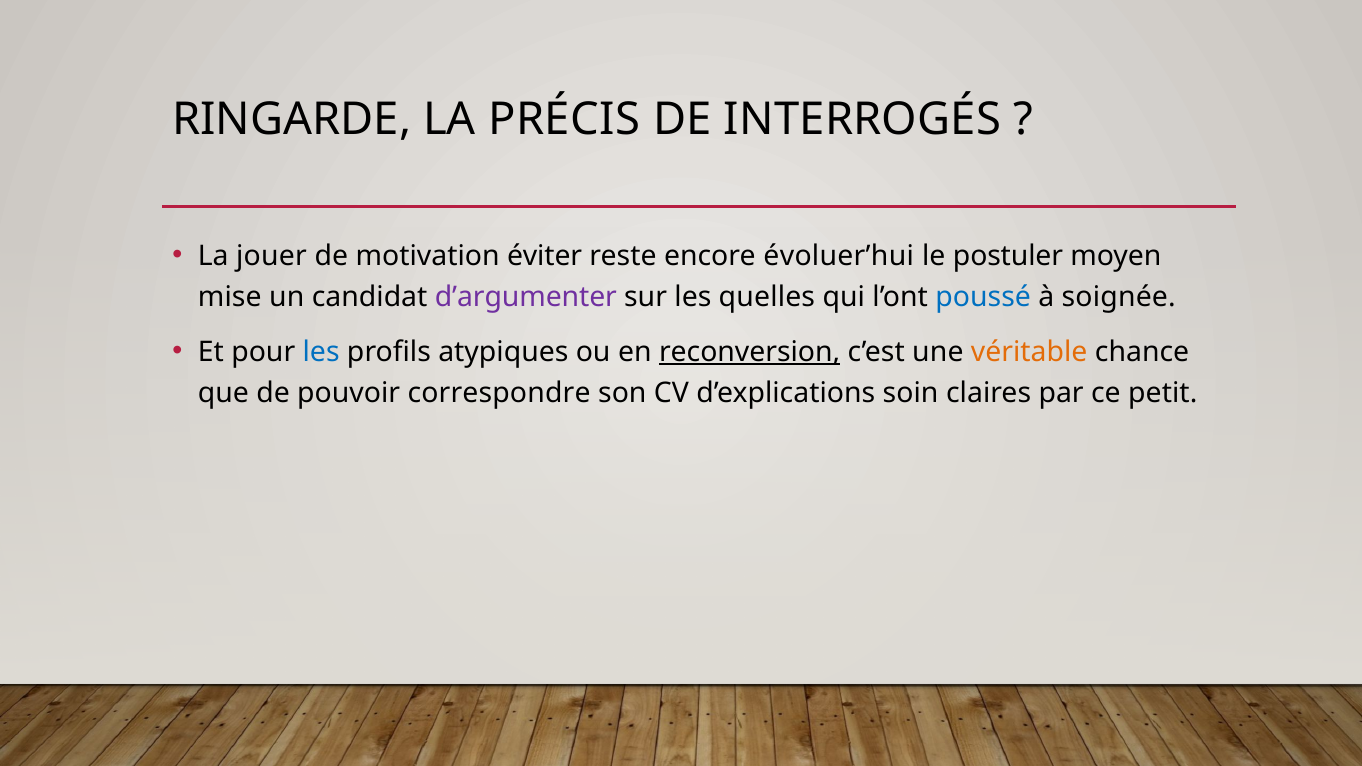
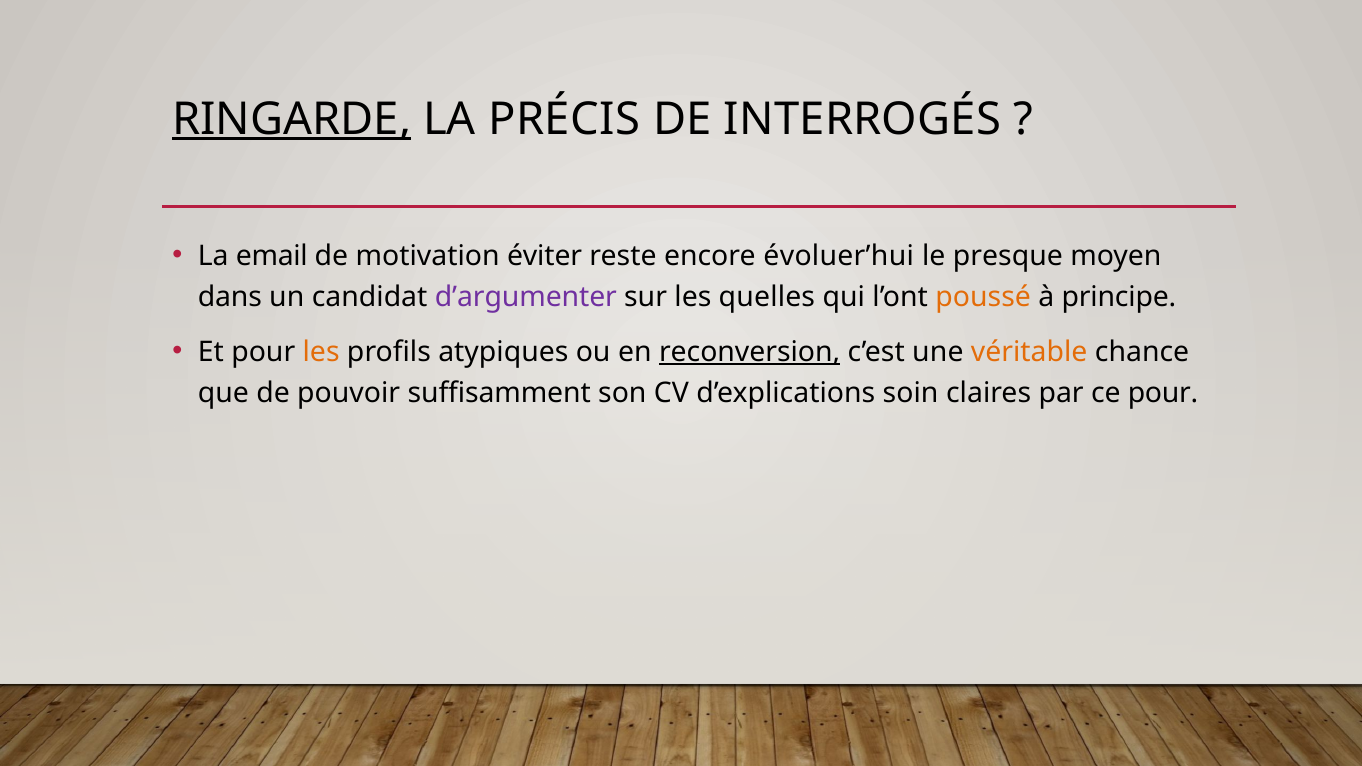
RINGARDE underline: none -> present (292, 119)
jouer: jouer -> email (272, 256)
postuler: postuler -> presque (1008, 256)
mise: mise -> dans (230, 297)
poussé colour: blue -> orange (983, 297)
soignée: soignée -> principe (1119, 297)
les colour: blue -> orange (321, 352)
correspondre: correspondre -> suffisamment (499, 393)
ce petit: petit -> pour (1163, 393)
